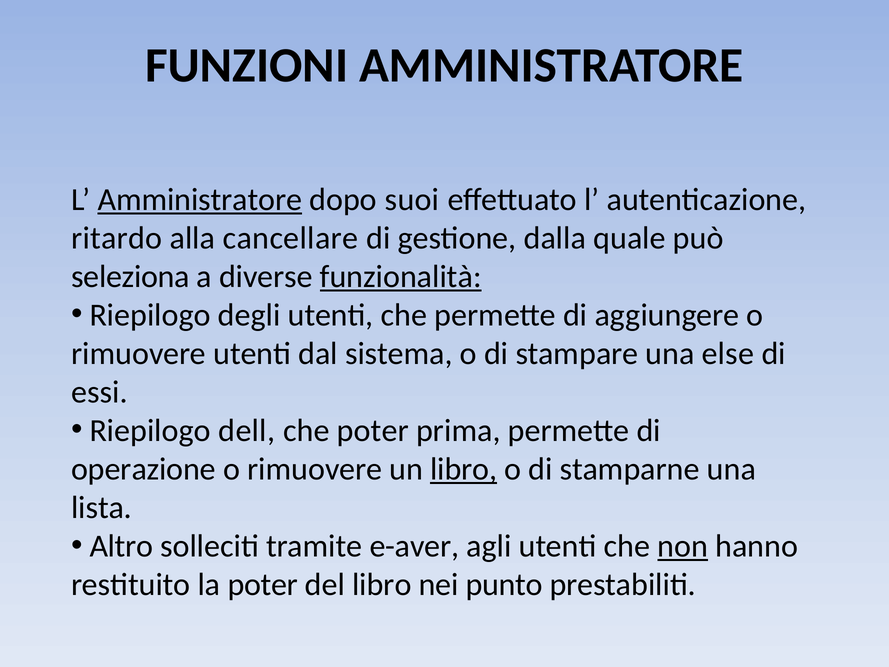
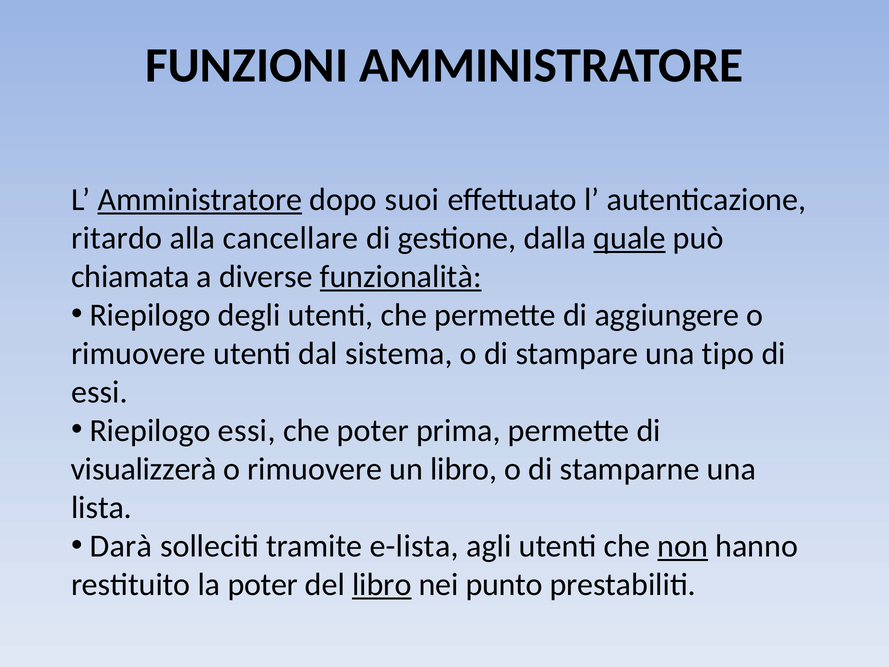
quale underline: none -> present (630, 238)
seleziona: seleziona -> chiamata (130, 276)
else: else -> tipo (728, 353)
Riepilogo dell: dell -> essi (247, 430)
operazione: operazione -> visualizzerà (144, 469)
libro underline: present -> none (464, 469)
Altro: Altro -> Darà (121, 546)
e-aver: e-aver -> e-lista (414, 546)
libro underline: none -> present (382, 584)
